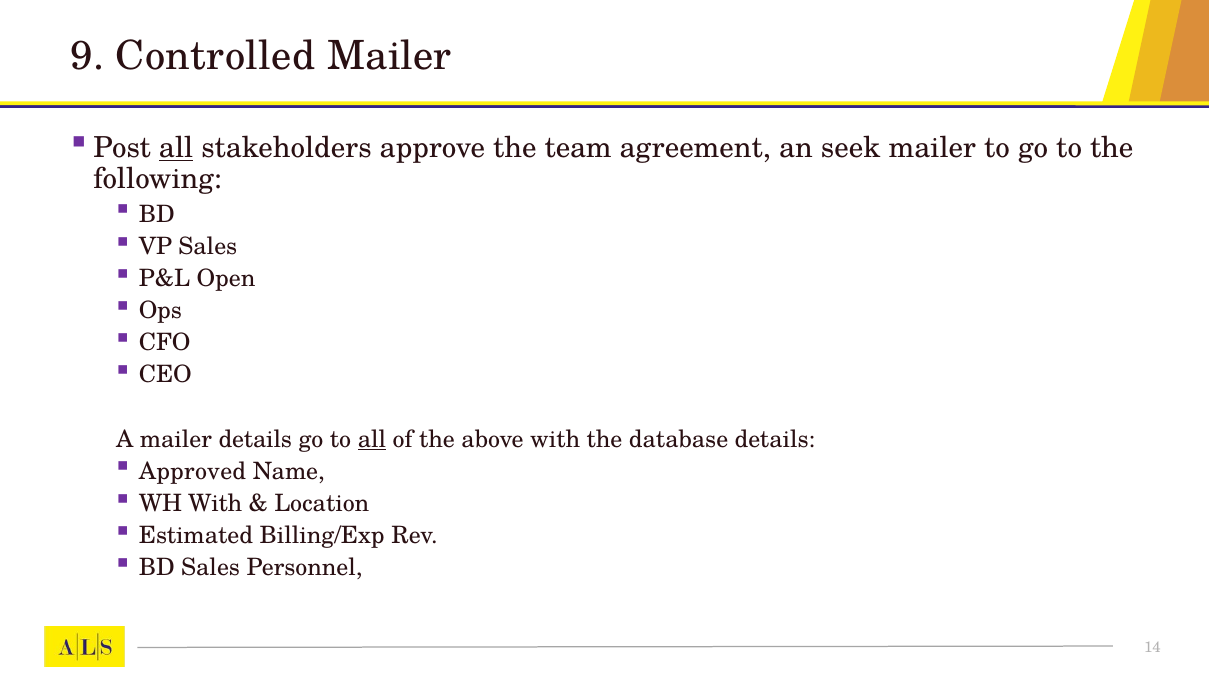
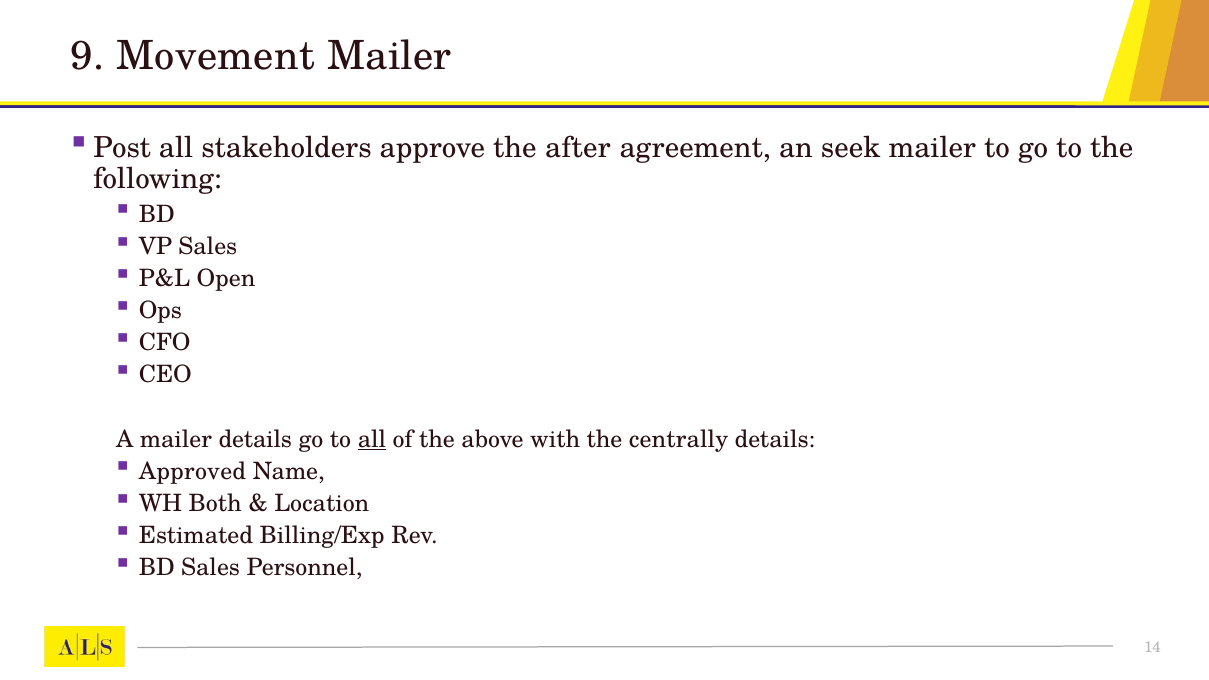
Controlled: Controlled -> Movement (216, 56)
all underline: present -> none (176, 148)
team: team -> after (578, 148)
database: database -> centrally (679, 439)
WH With: With -> Both (215, 503)
